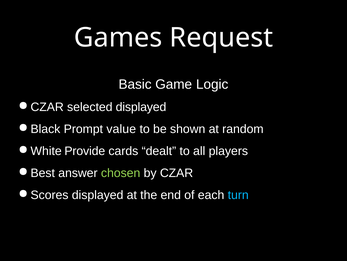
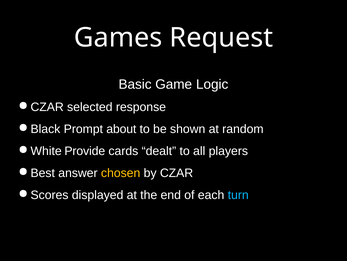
selected displayed: displayed -> response (141, 107)
value: value -> about (121, 129)
chosen colour: light green -> yellow (121, 173)
